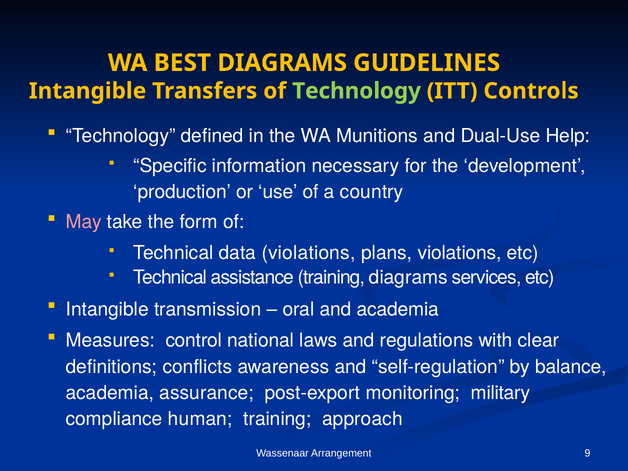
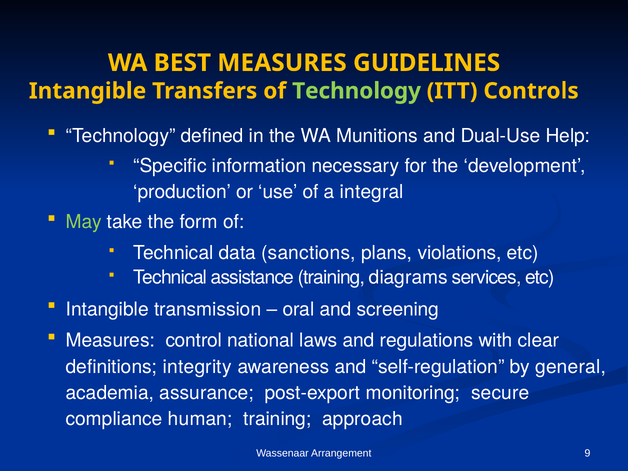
BEST DIAGRAMS: DIAGRAMS -> MEASURES (282, 63)
country: country -> integral (372, 192)
May colour: pink -> light green (84, 222)
data violations: violations -> sanctions (309, 253)
and academia: academia -> screening (398, 309)
conflicts: conflicts -> integrity (197, 367)
balance: balance -> general (571, 367)
military: military -> secure (500, 393)
